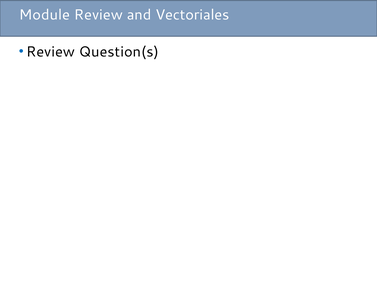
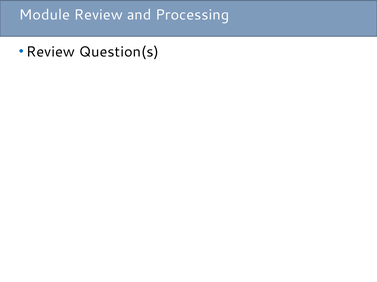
Vectoriales: Vectoriales -> Processing (192, 15)
